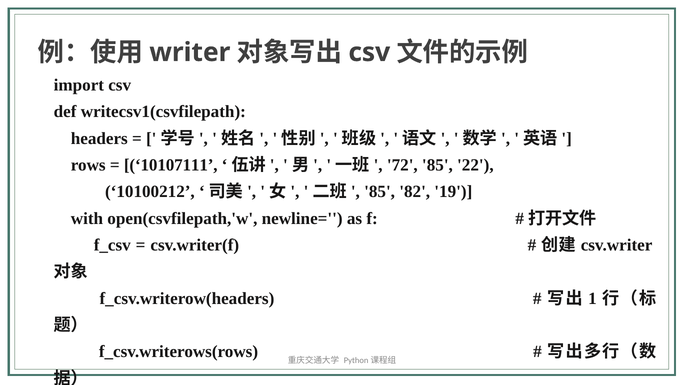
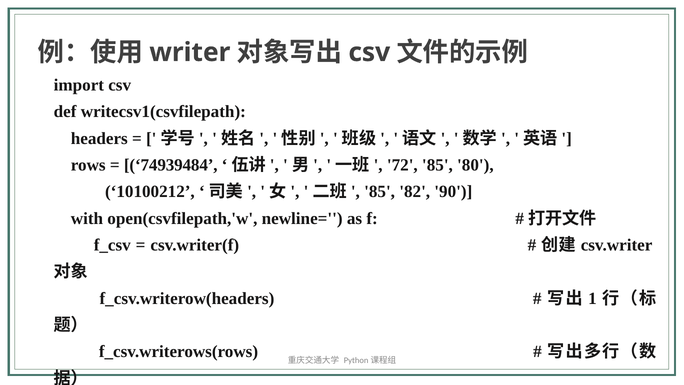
10107111: 10107111 -> 74939484 (171, 165)
22: 22 -> 80 (475, 165)
19: 19 -> 90 (453, 192)
